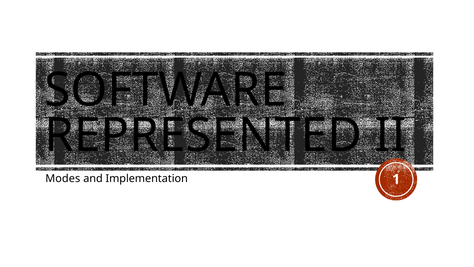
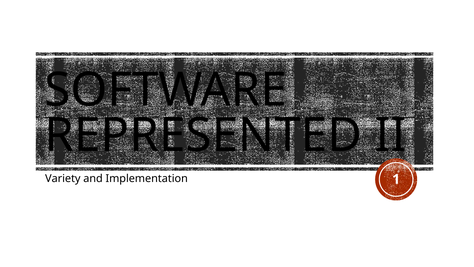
Modes: Modes -> Variety (63, 178)
